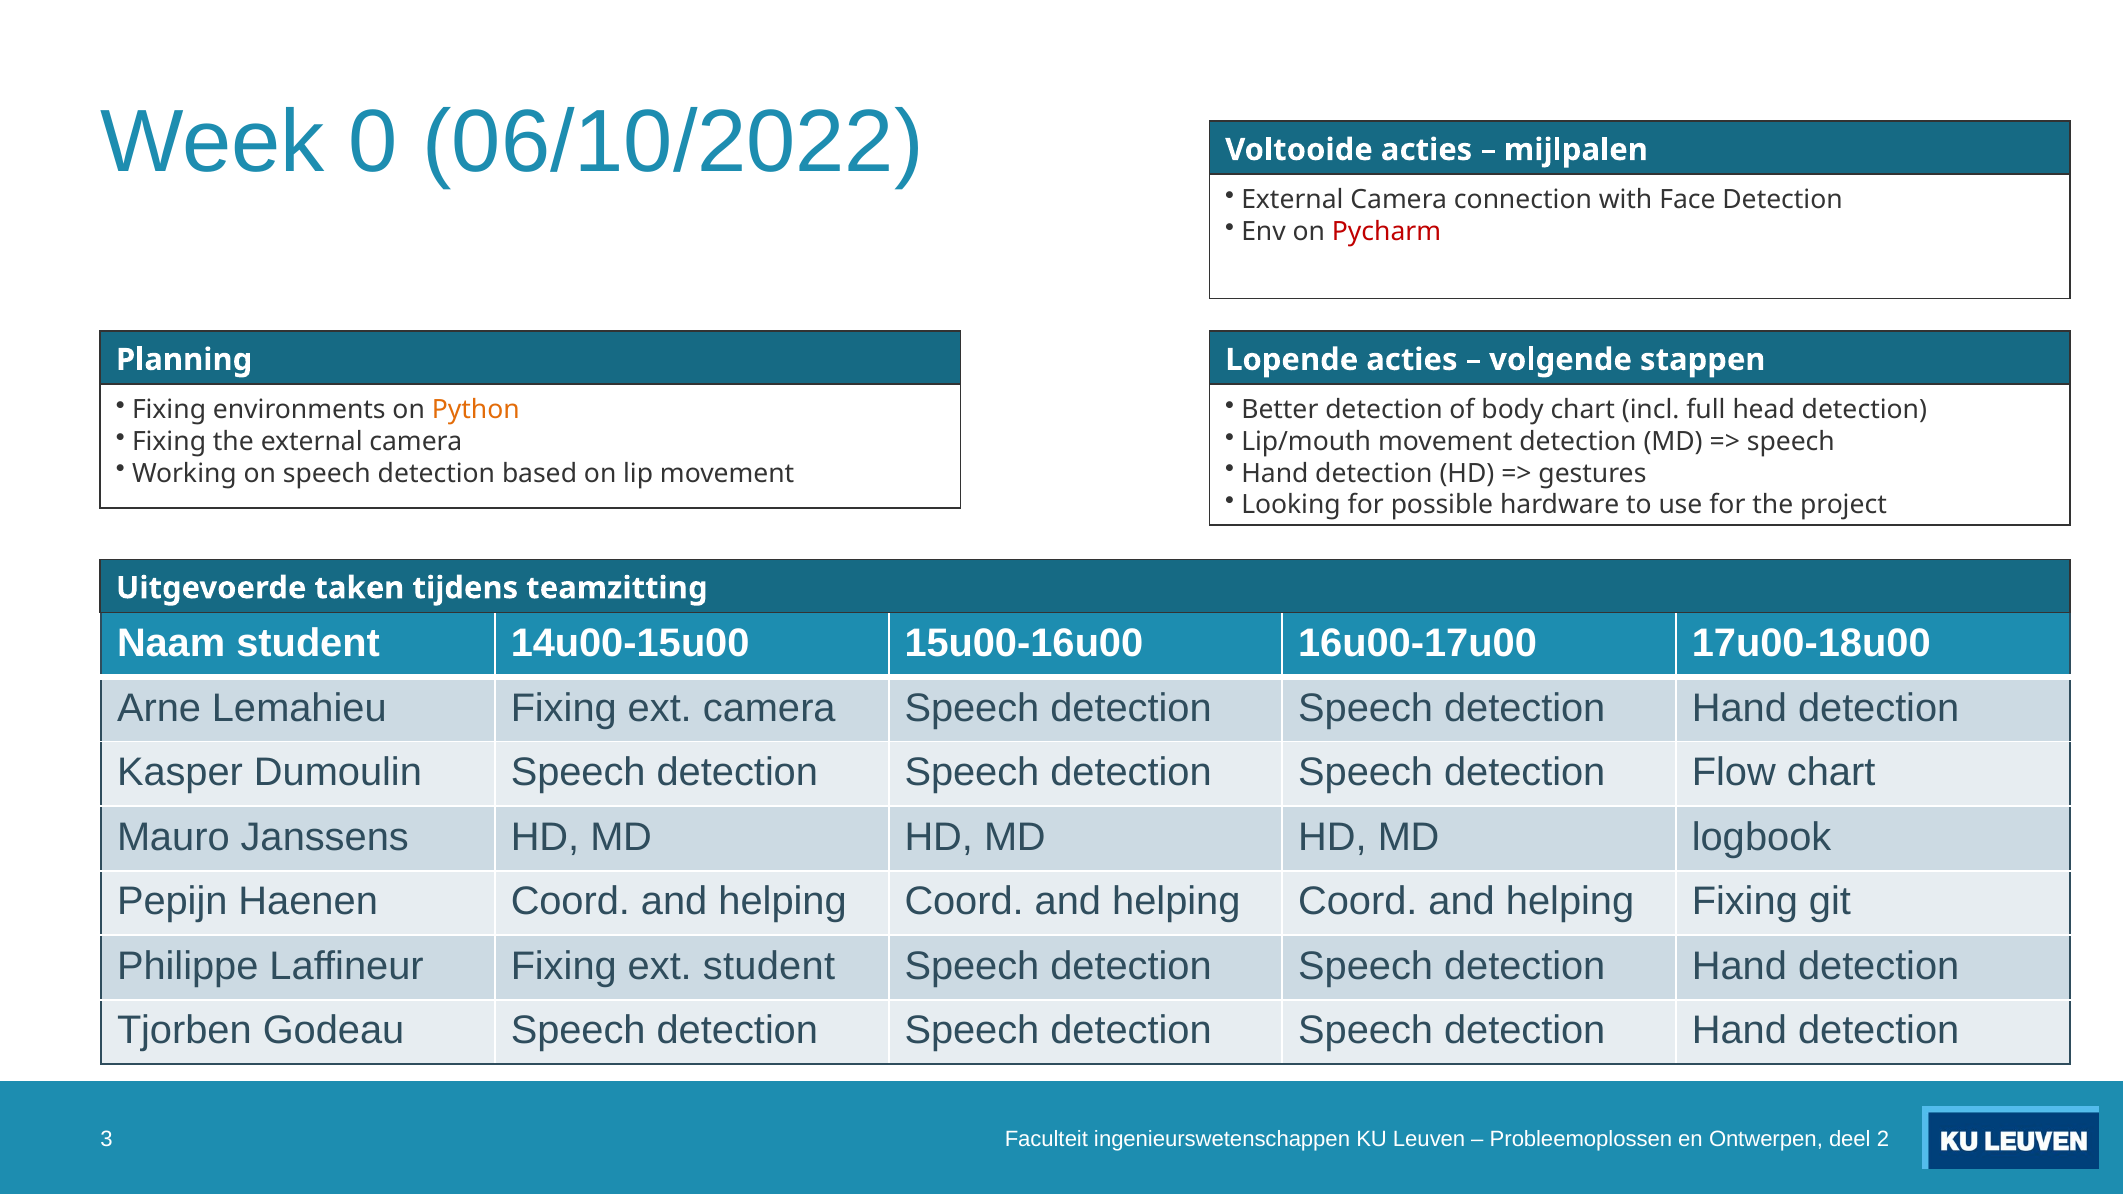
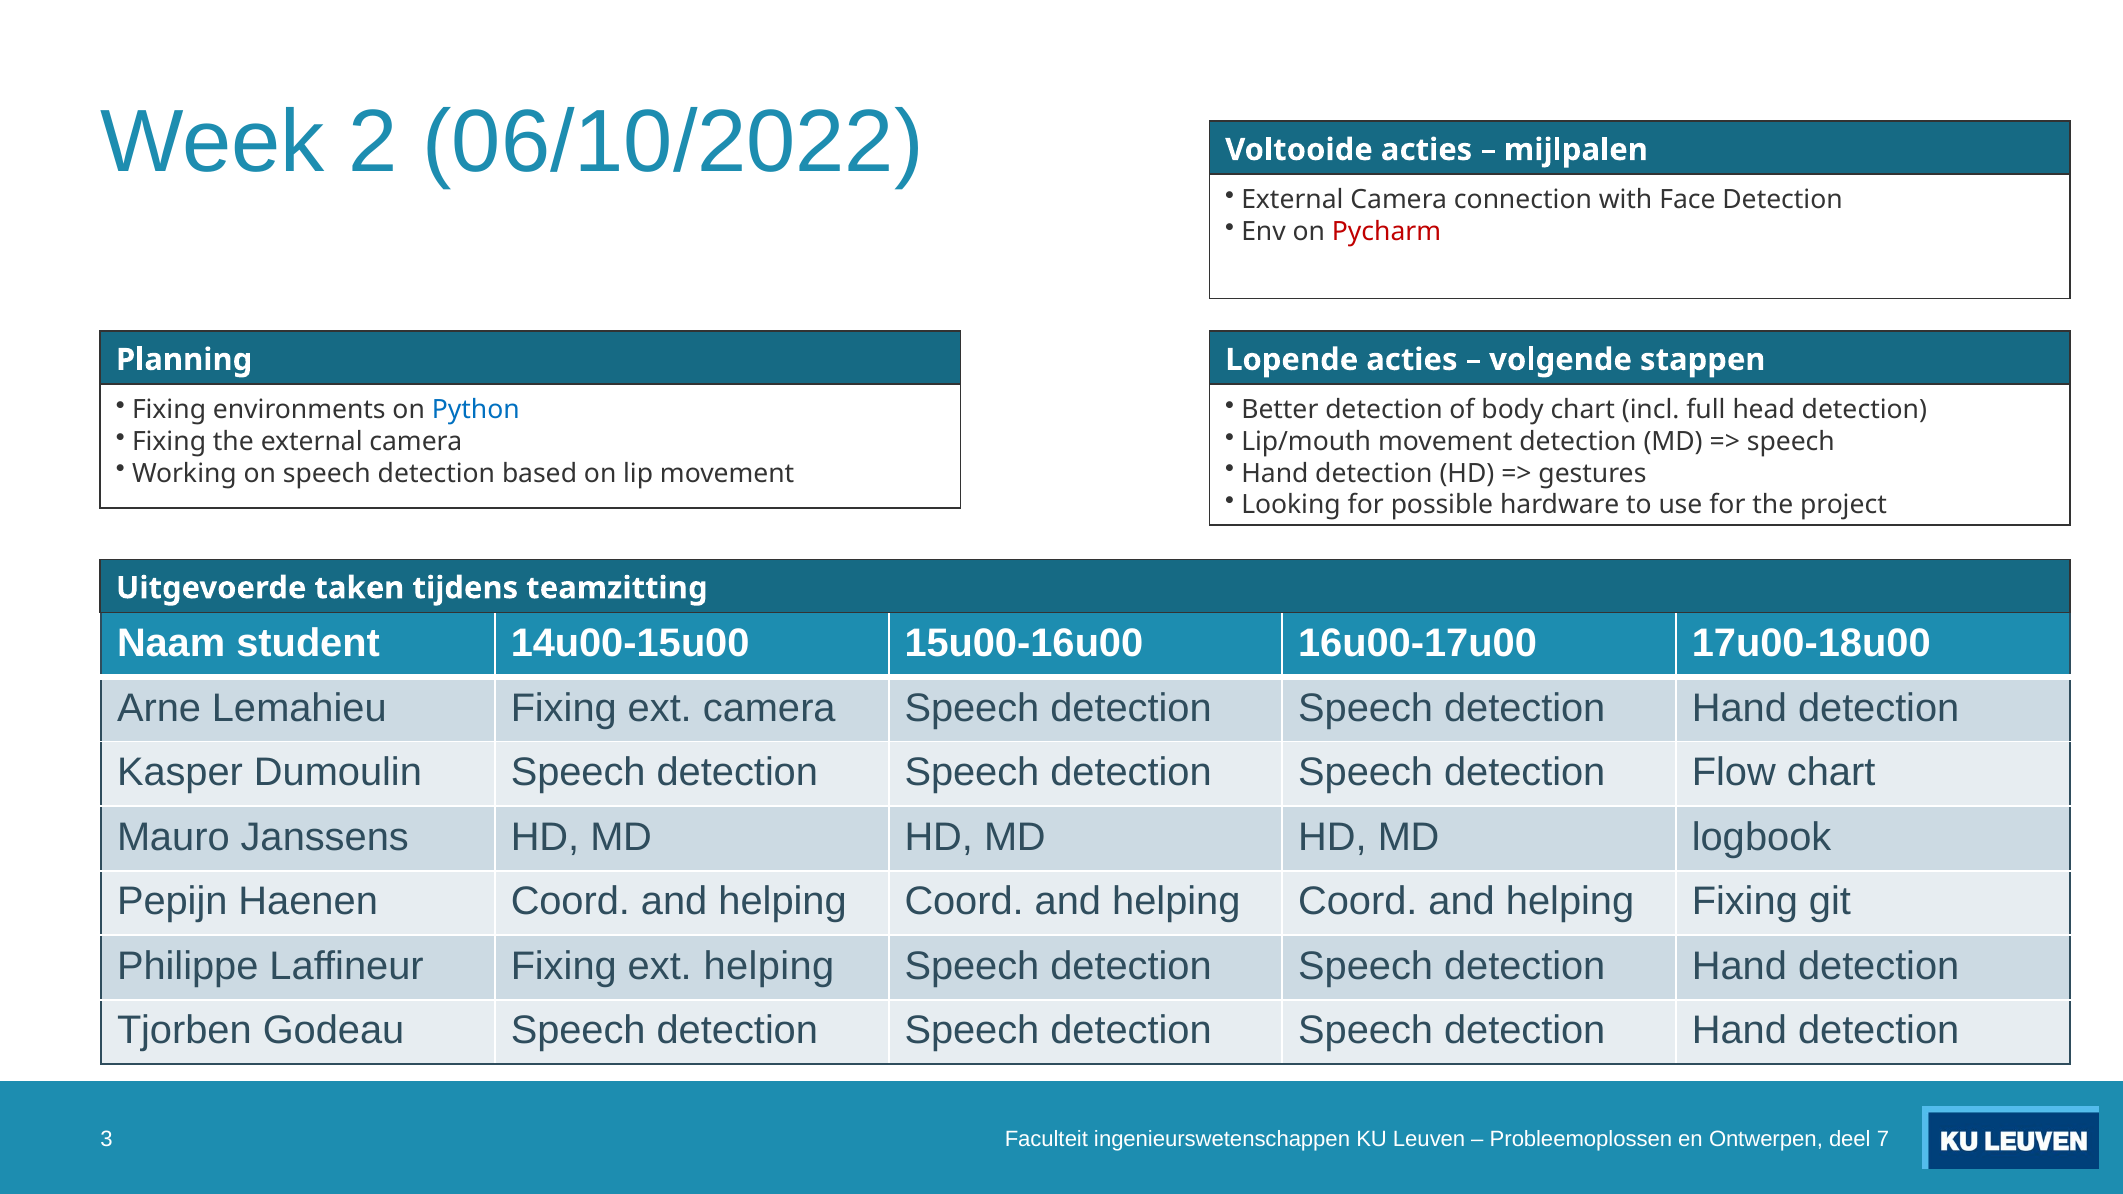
0: 0 -> 2 (373, 143)
Python colour: orange -> blue (476, 410)
ext student: student -> helping (769, 966)
2: 2 -> 7 (1883, 1139)
